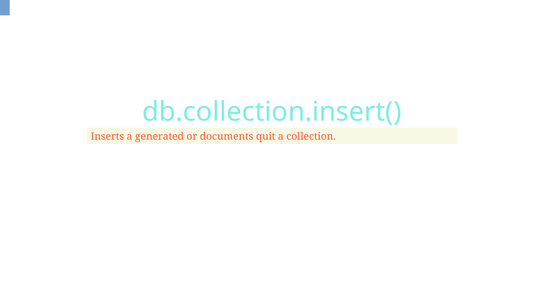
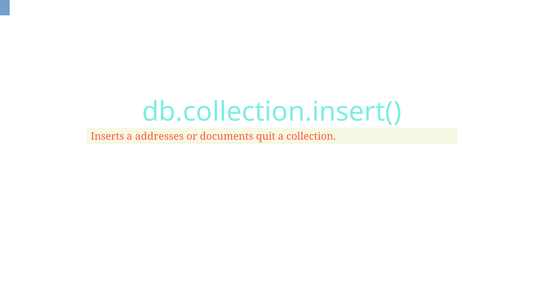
generated: generated -> addresses (159, 137)
